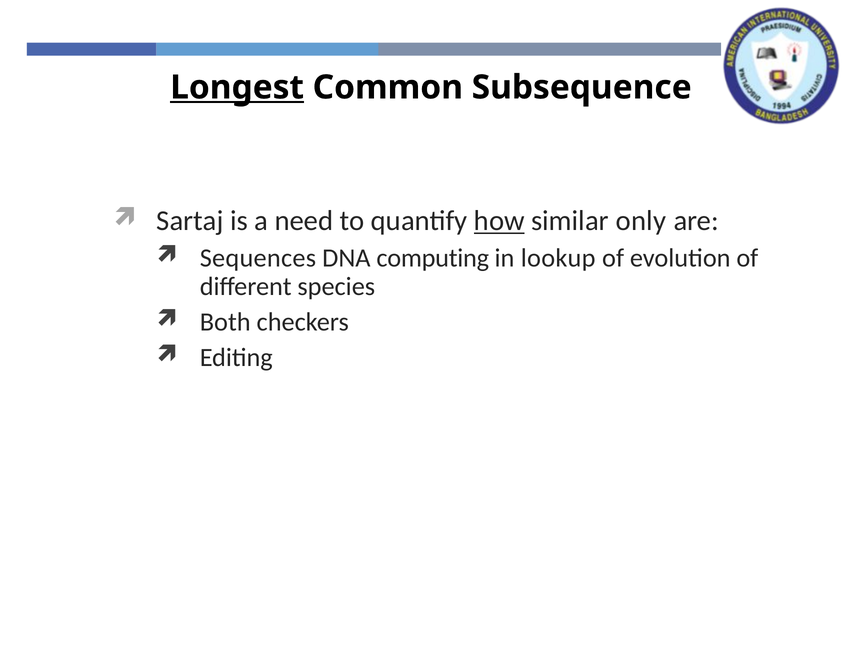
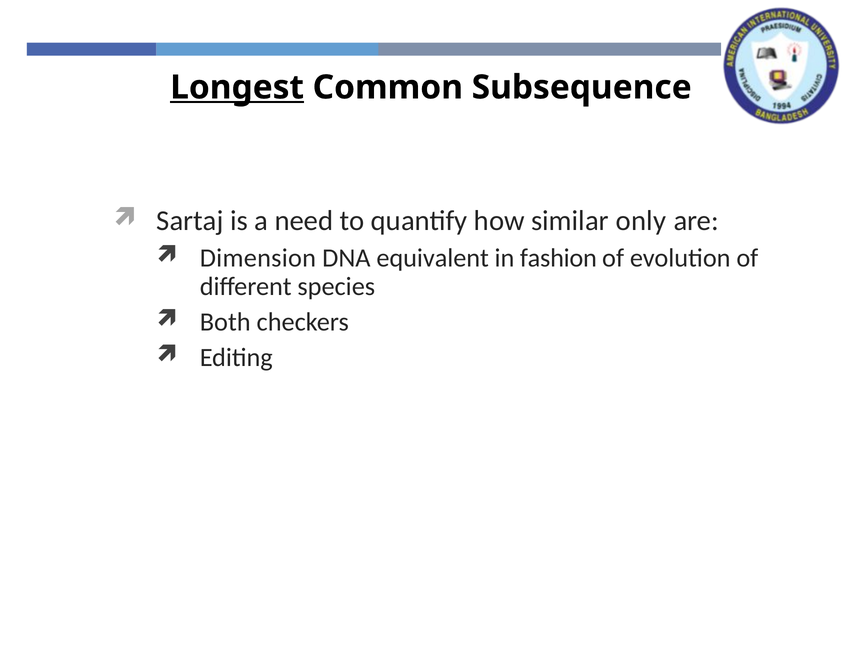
how underline: present -> none (499, 221)
Sequences: Sequences -> Dimension (258, 258)
computing: computing -> equivalent (433, 258)
lookup: lookup -> fashion (558, 258)
